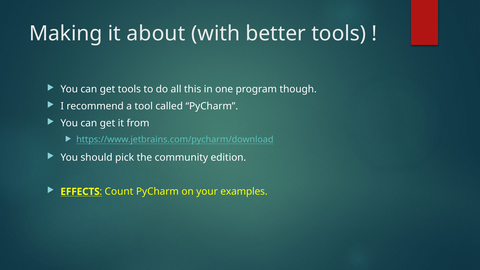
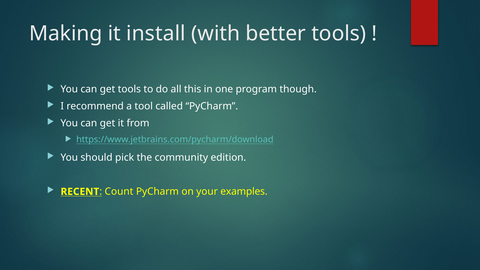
about: about -> install (156, 34)
EFFECTS: EFFECTS -> RECENT (80, 192)
